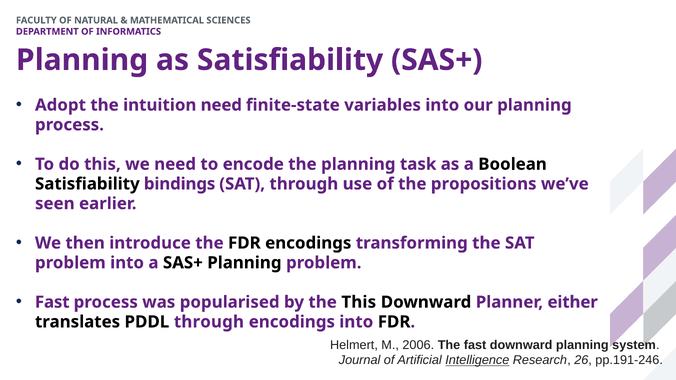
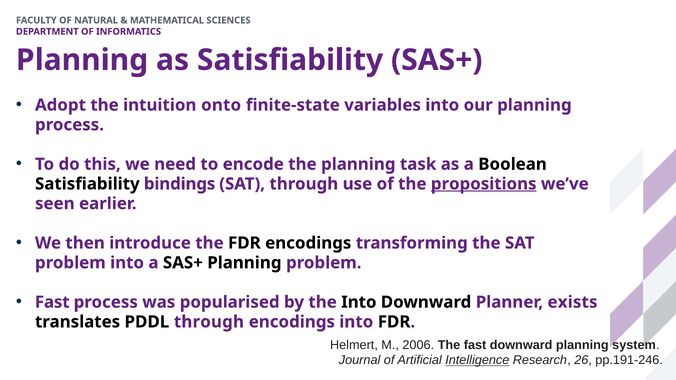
intuition need: need -> onto (221, 105)
propositions underline: none -> present (484, 184)
the This: This -> Into (359, 302)
either: either -> exists (572, 302)
